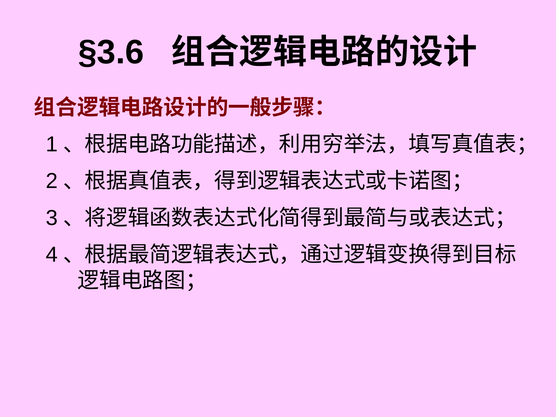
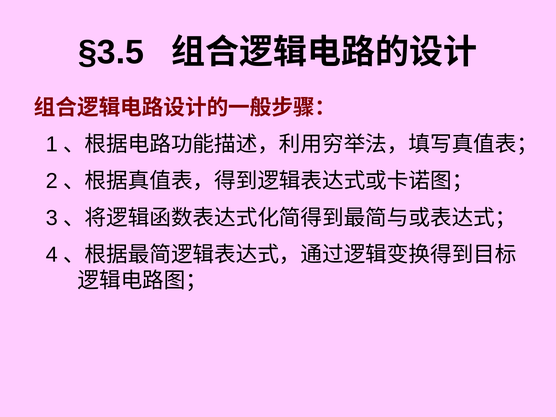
§3.6: §3.6 -> §3.5 (111, 52)
